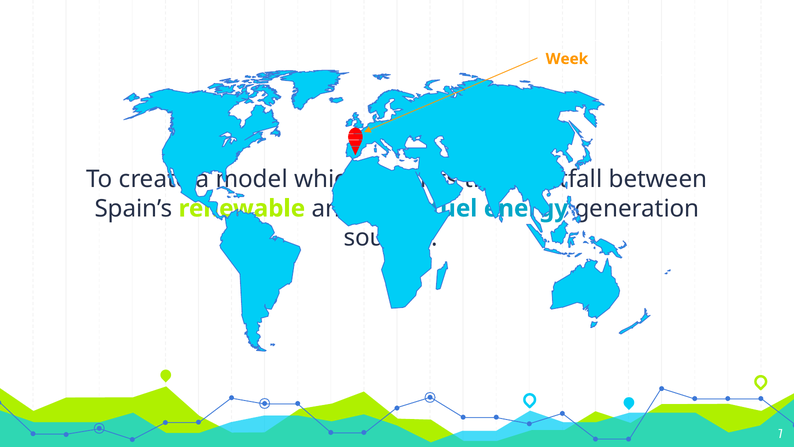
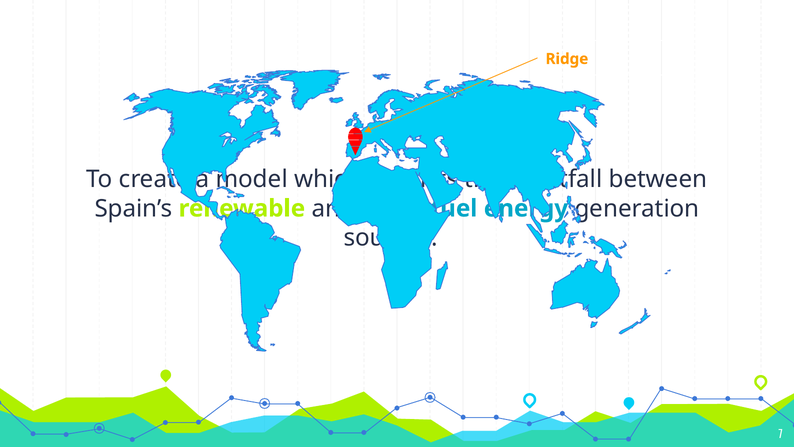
Week: Week -> Ridge (567, 59)
